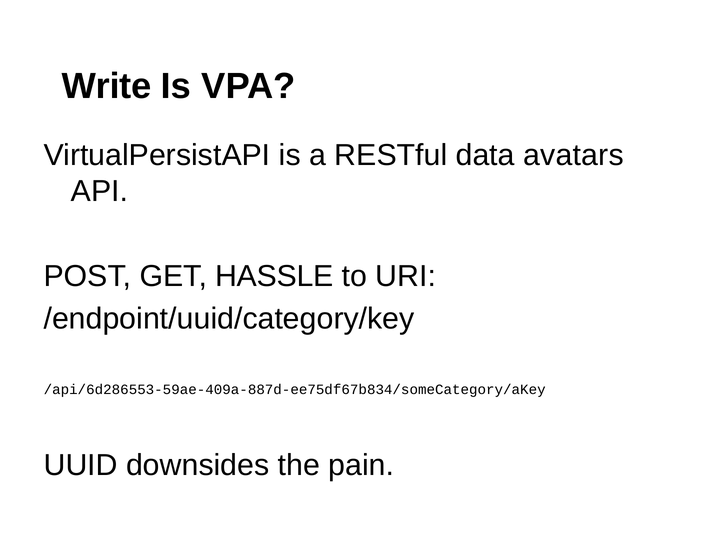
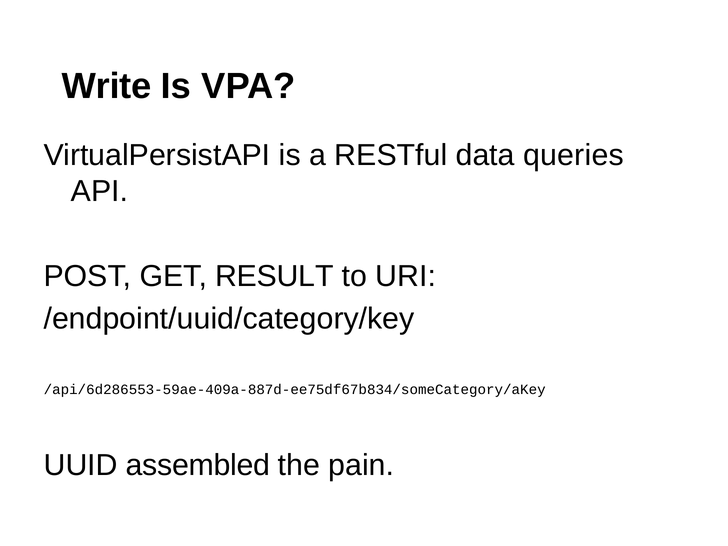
avatars: avatars -> queries (574, 155)
HASSLE: HASSLE -> RESULT (274, 276)
downsides: downsides -> assembled (198, 465)
